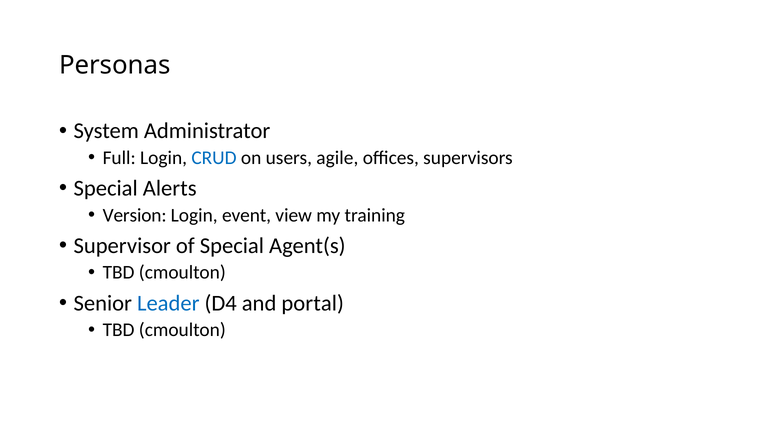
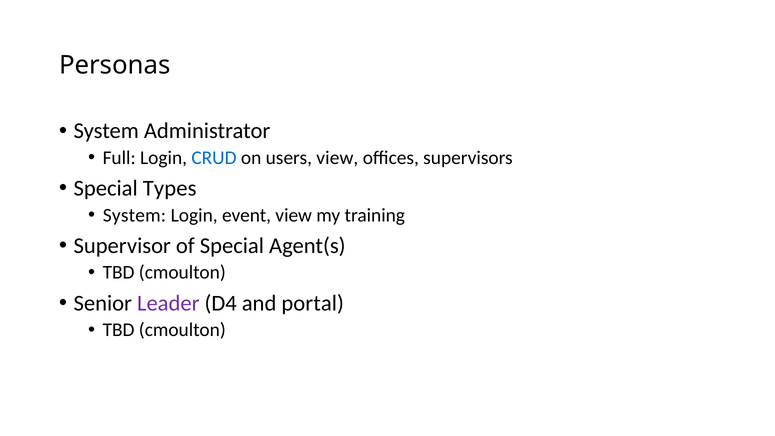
users agile: agile -> view (337, 158)
Alerts: Alerts -> Types (170, 188)
Version: Version -> System (134, 215)
Leader colour: blue -> purple (168, 303)
